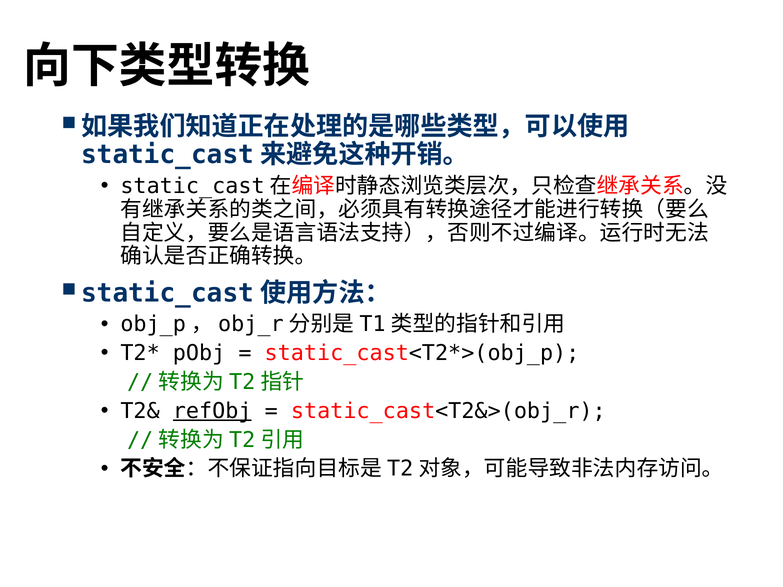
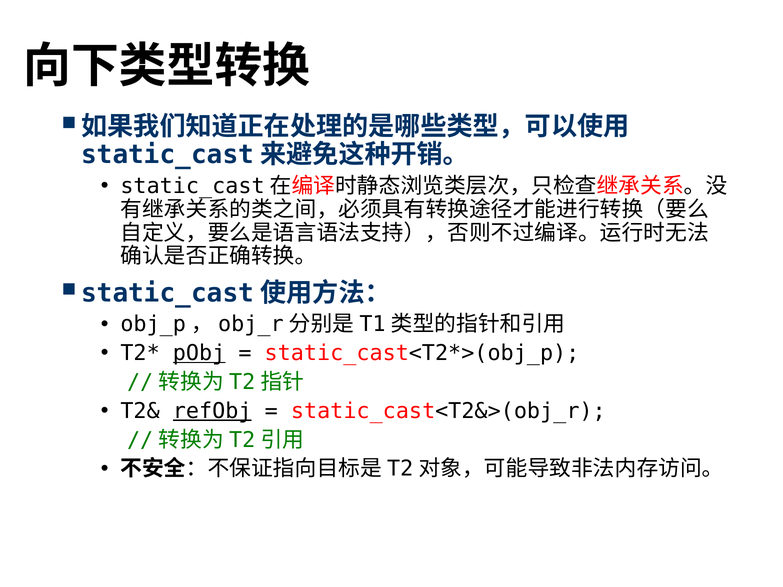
pObj underline: none -> present (199, 353)
